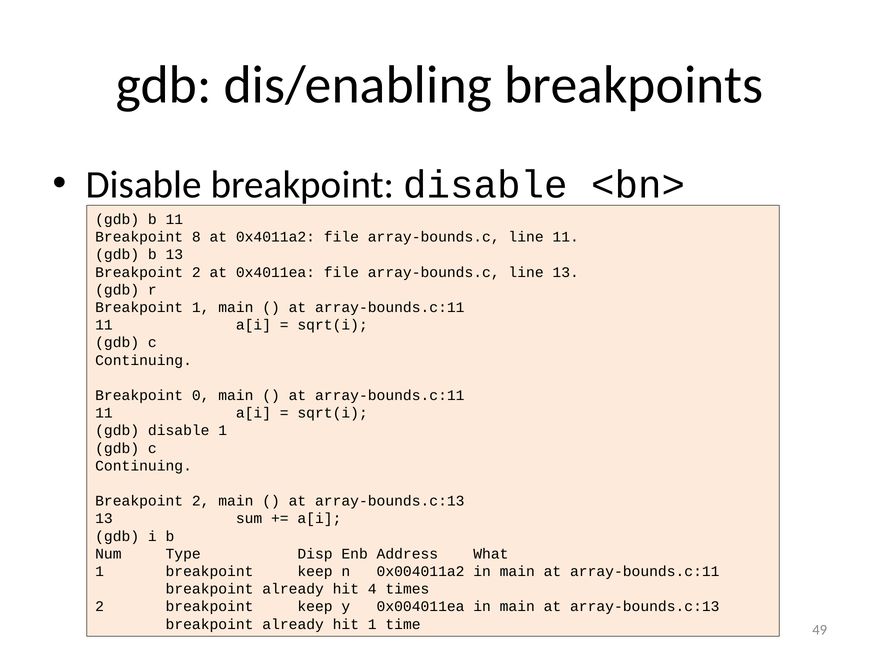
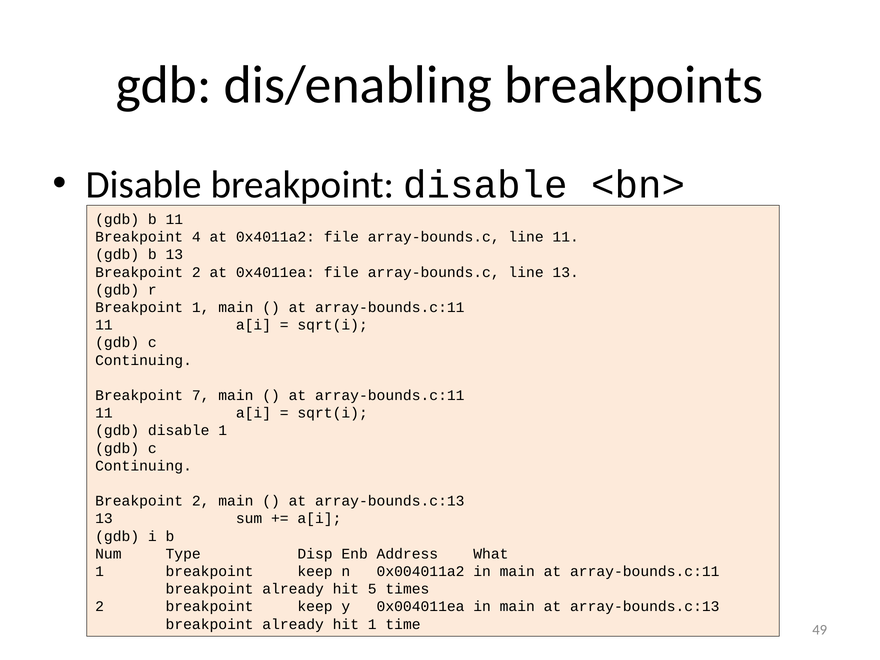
8: 8 -> 4 (196, 237)
0: 0 -> 7 (201, 395)
4: 4 -> 5 (372, 589)
